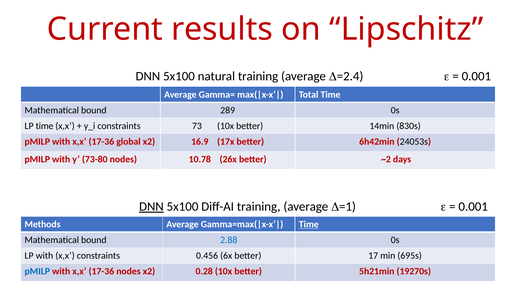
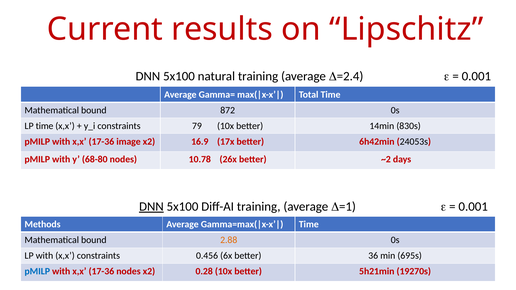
289: 289 -> 872 (228, 110)
73: 73 -> 79 (197, 126)
global: global -> image (129, 142)
73-80: 73-80 -> 68-80 (95, 159)
Time underline: present -> none (309, 225)
2.88 colour: blue -> orange (229, 240)
17: 17 -> 36 (373, 256)
